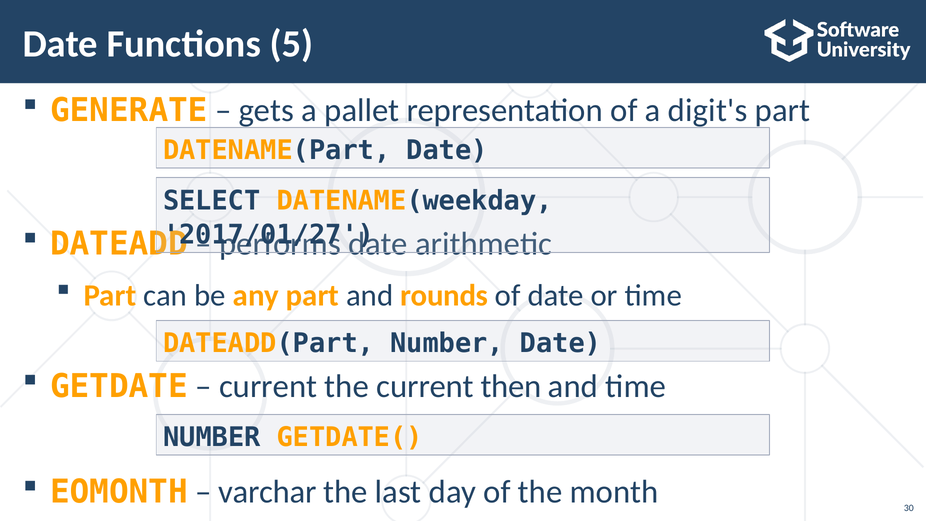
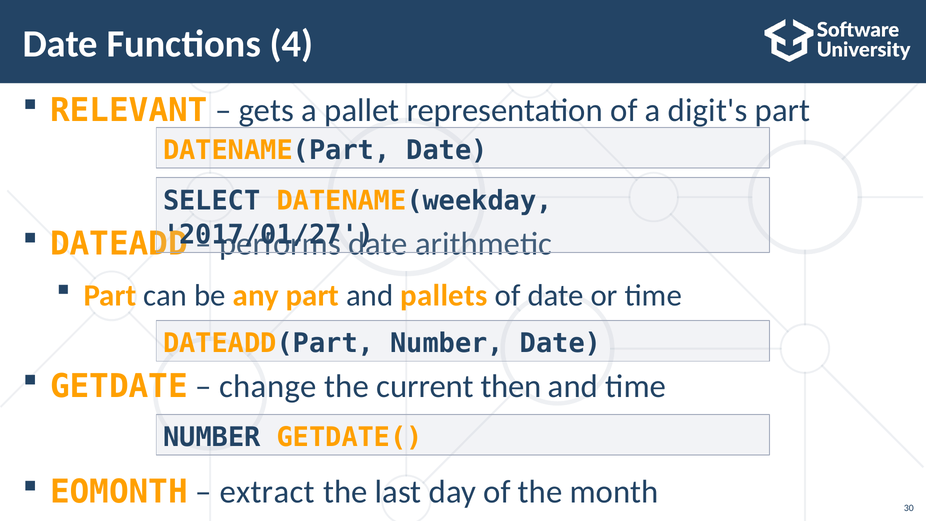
5: 5 -> 4 (291, 44)
GENERATE: GENERATE -> RELEVANT (129, 111)
rounds: rounds -> pallets (444, 296)
current: current -> change (268, 386)
varchar: varchar -> extract (267, 492)
